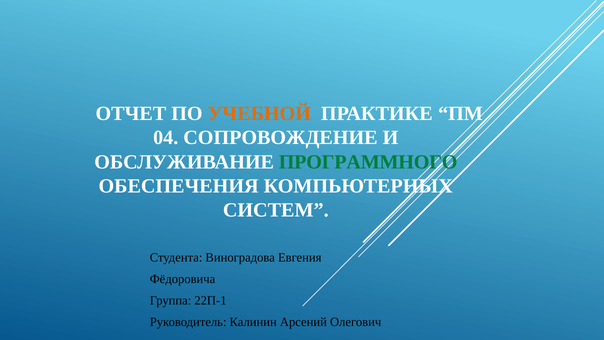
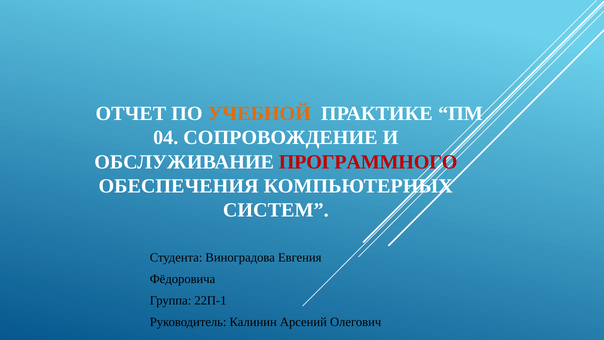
ПРОГРАММНОГО colour: green -> red (368, 162)
